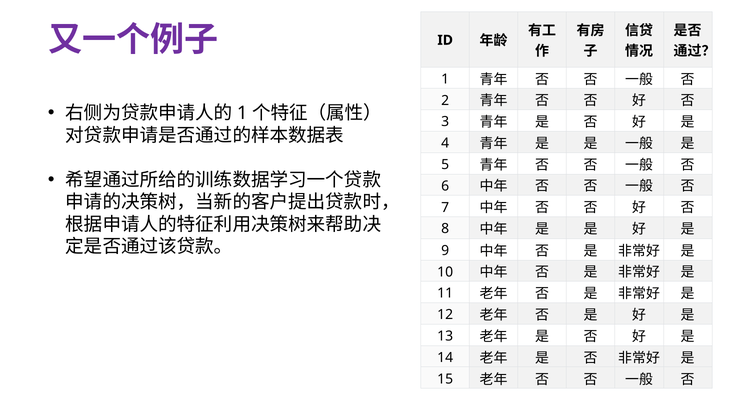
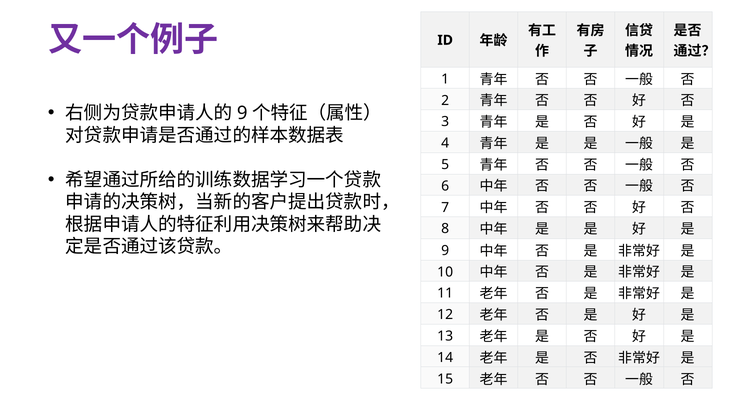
1: 1 -> 9 (242, 113)
